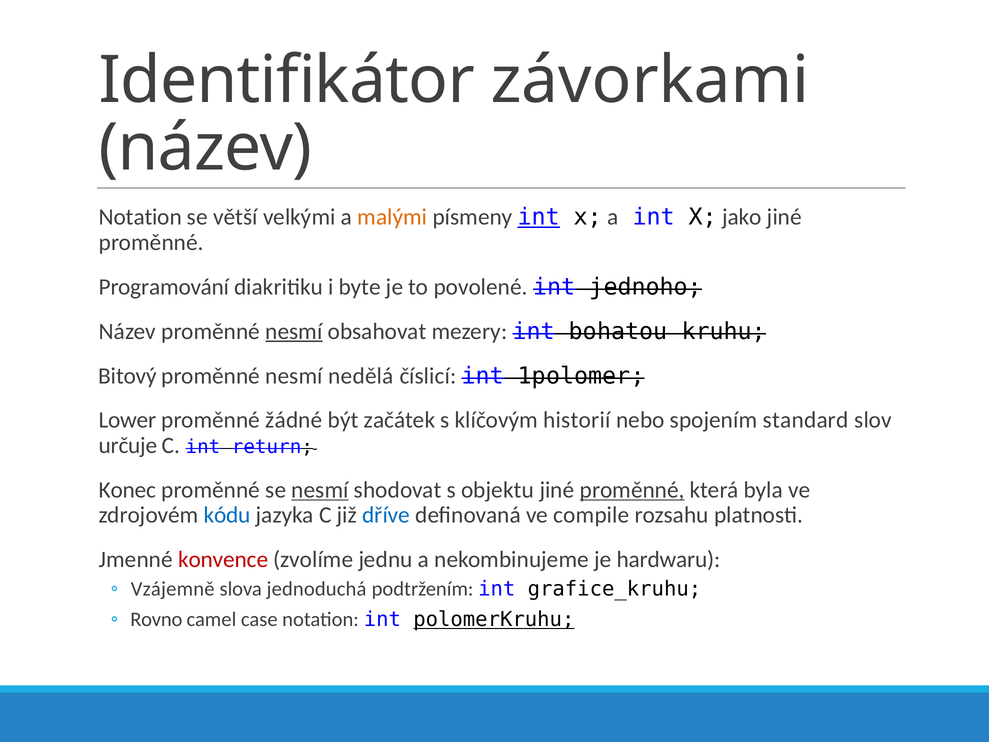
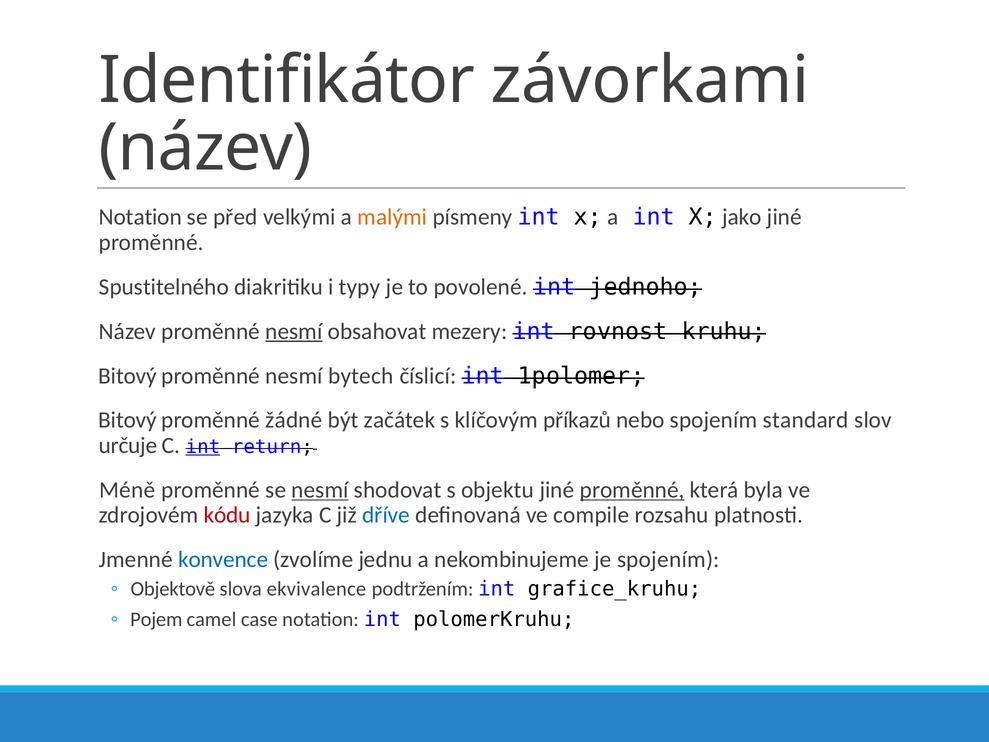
větší: větší -> před (235, 217)
int underline: present -> none (539, 217)
Programování: Programování -> Spustitelného (164, 287)
byte: byte -> typy (360, 287)
bohatou: bohatou -> rovnost (618, 331)
nedělá: nedělá -> bytech (361, 376)
Lower: Lower -> Bitový (128, 420)
historií: historií -> příkazů (577, 420)
int underline: none -> present (203, 447)
Konec: Konec -> Méně (127, 490)
kódu colour: blue -> red (227, 515)
konvence colour: red -> blue (223, 560)
je hardwaru: hardwaru -> spojením (668, 560)
Vzájemně: Vzájemně -> Objektově (173, 589)
jednoduchá: jednoduchá -> ekvivalence (316, 589)
Rovno: Rovno -> Pojem (156, 619)
polomerKruhu underline: present -> none (494, 619)
